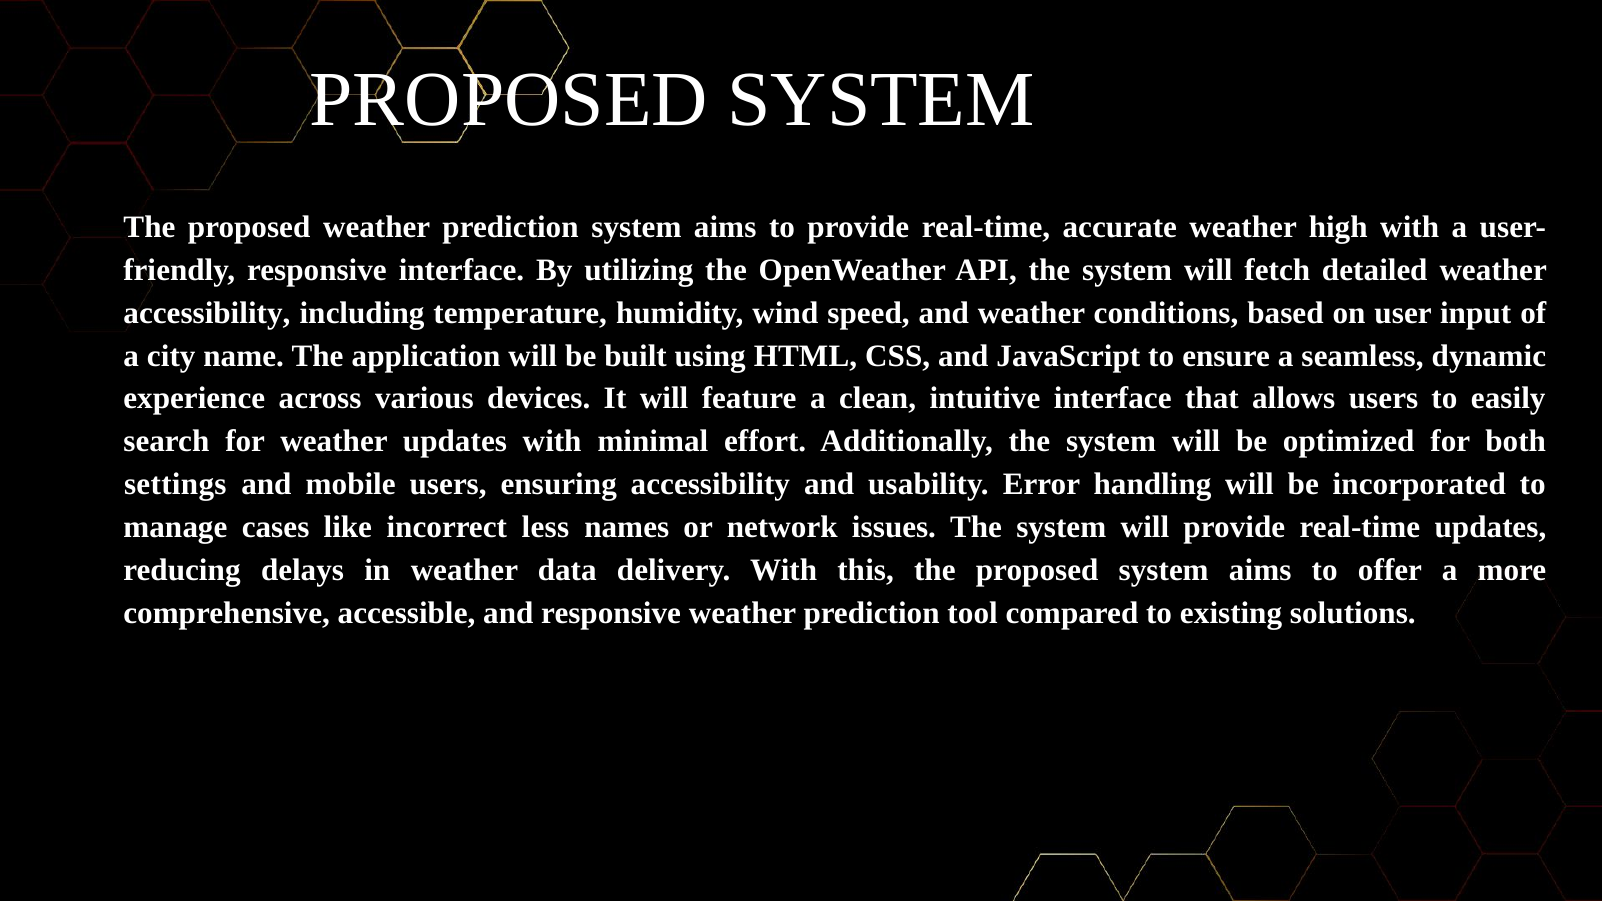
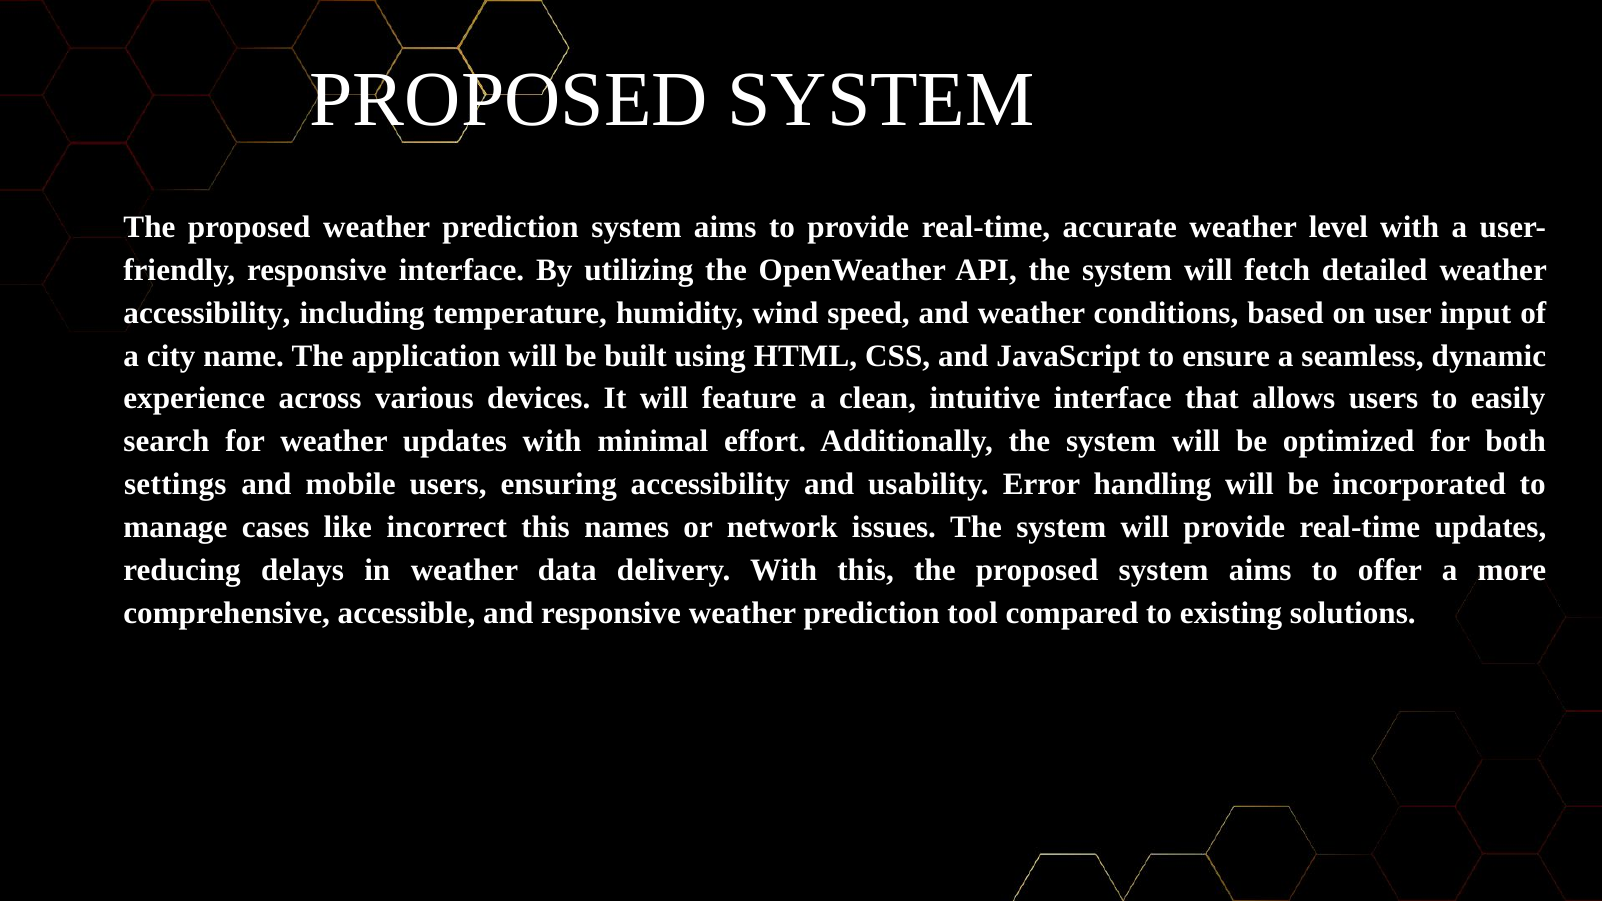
high: high -> level (1338, 227)
incorrect less: less -> this (546, 528)
